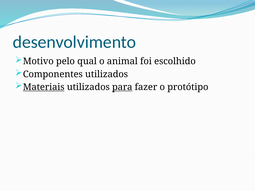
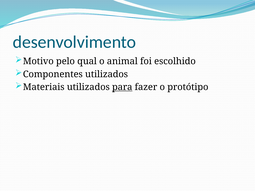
Materiais underline: present -> none (44, 87)
